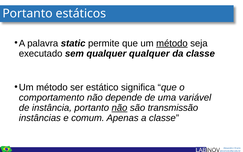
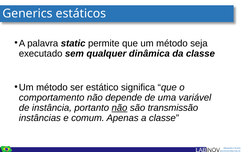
Portanto: Portanto -> Generics (28, 14)
método underline: present -> none (172, 43)
qualquer qualquer: qualquer -> dinâmica (149, 53)
